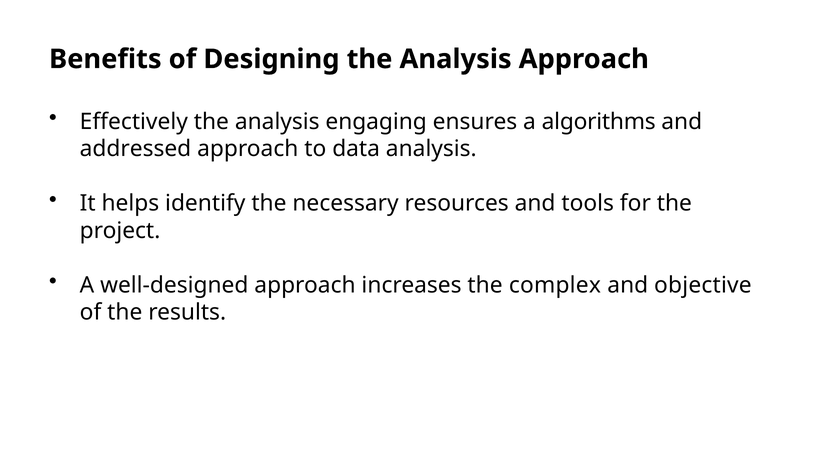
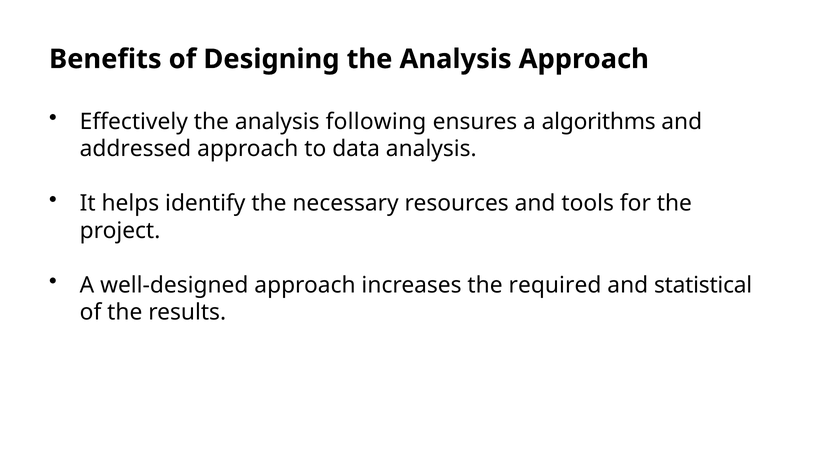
engaging: engaging -> following (376, 122)
complex: complex -> required (555, 285)
objective: objective -> statistical (703, 285)
